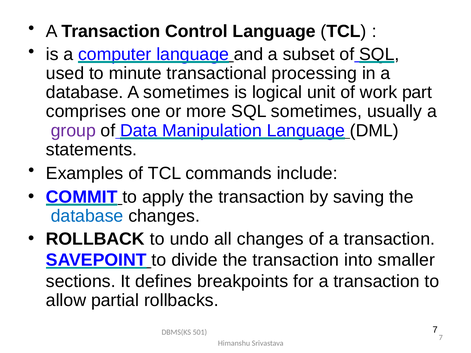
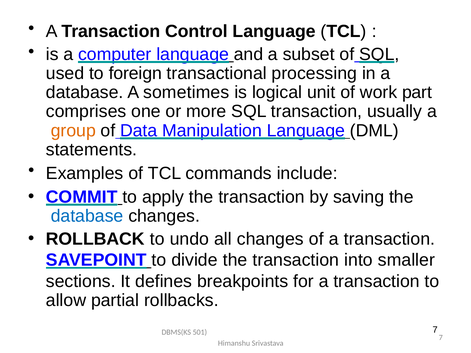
minute: minute -> foreign (135, 73)
SQL sometimes: sometimes -> transaction (317, 112)
group colour: purple -> orange (73, 131)
